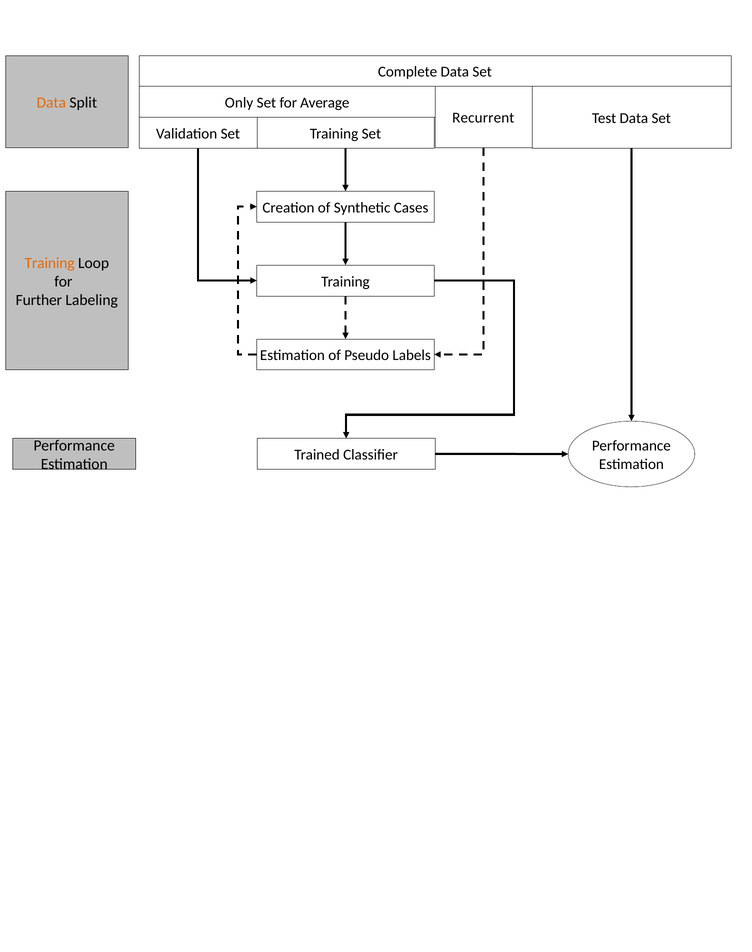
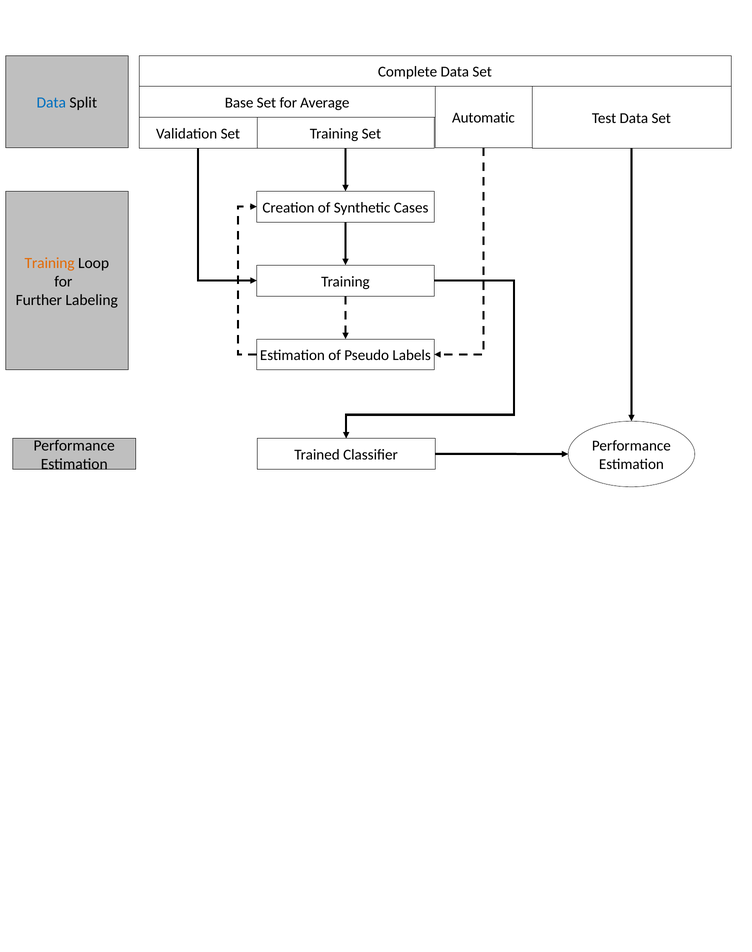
Data colour: orange -> blue (51, 103)
Only: Only -> Base (239, 103)
Recurrent: Recurrent -> Automatic (483, 118)
